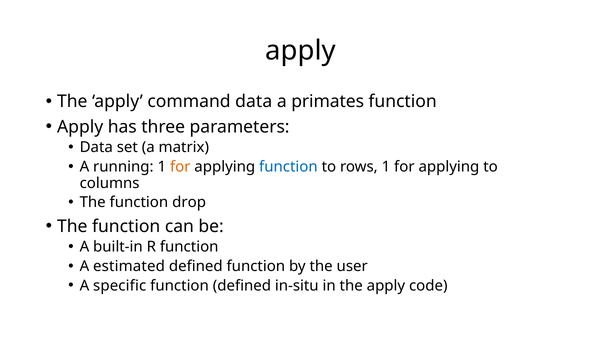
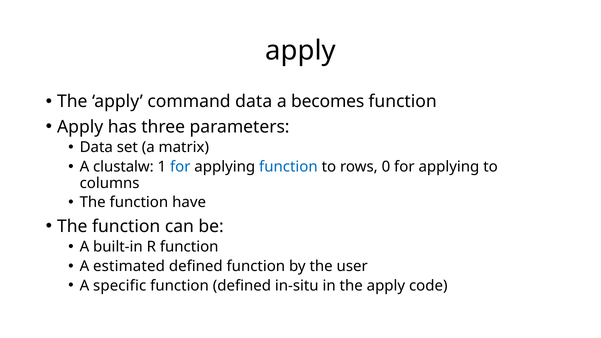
primates: primates -> becomes (328, 102)
running: running -> clustalw (123, 167)
for colour: orange -> blue (180, 167)
rows 1: 1 -> 0 (386, 167)
drop: drop -> have (189, 202)
